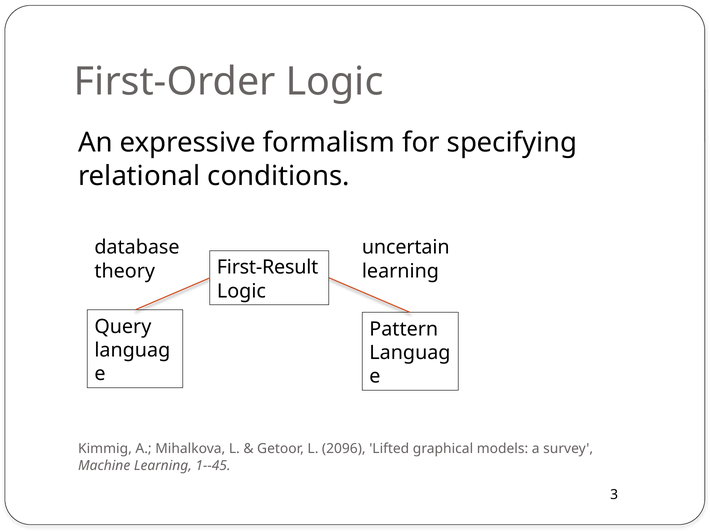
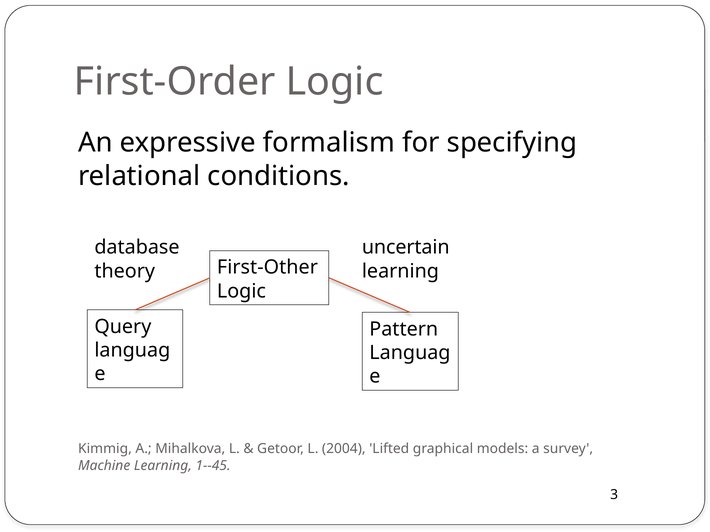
First-Result: First-Result -> First-Other (267, 268)
2096: 2096 -> 2004 (344, 449)
